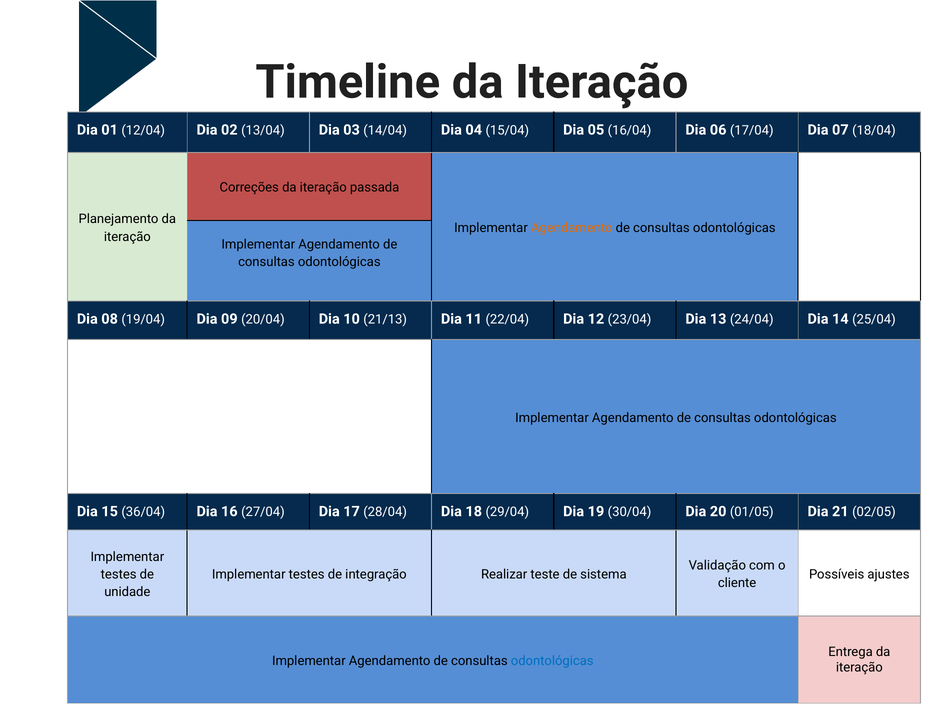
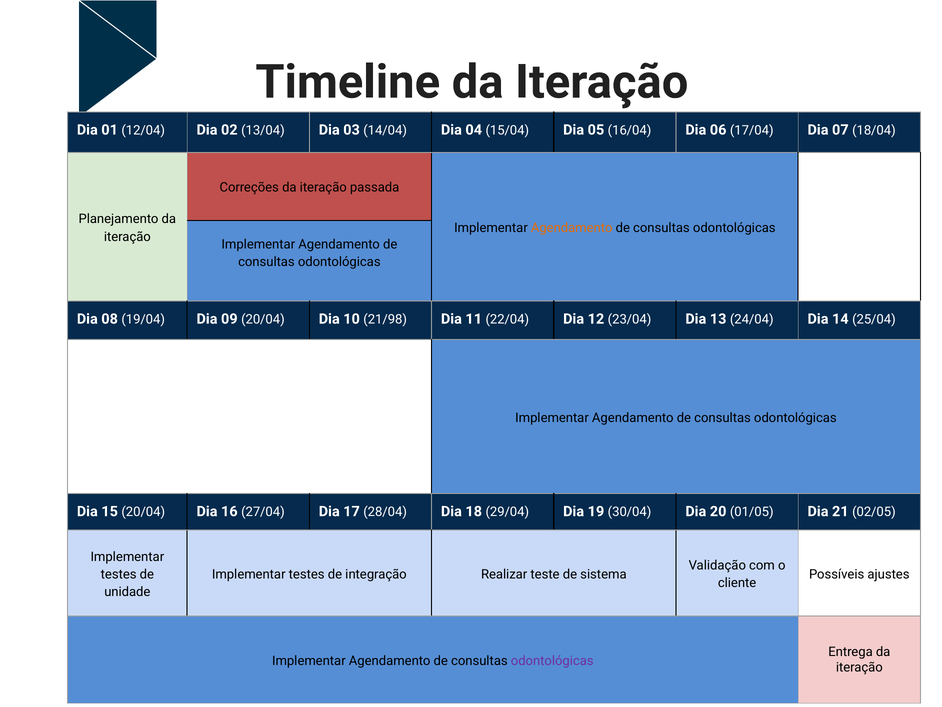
21/13: 21/13 -> 21/98 (385, 319)
15 36/04: 36/04 -> 20/04 (143, 512)
odontológicas colour: blue -> purple (552, 660)
